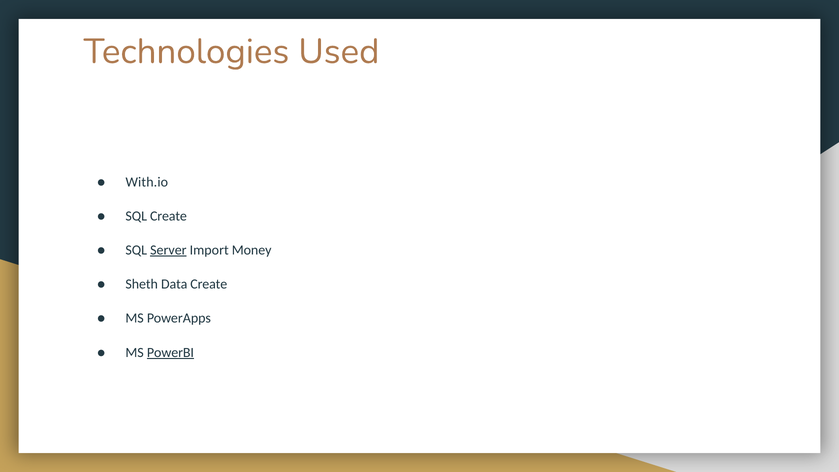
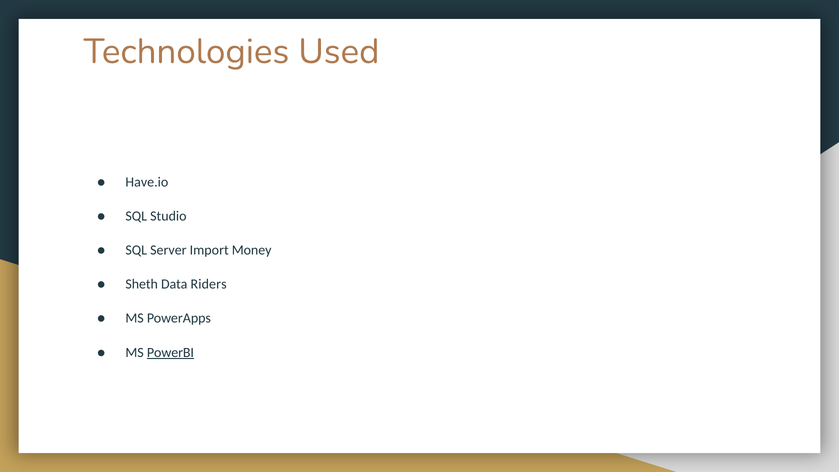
With.io: With.io -> Have.io (147, 182)
SQL Create: Create -> Studio (168, 216)
Server underline: present -> none (168, 250)
Data Create: Create -> Riders (209, 284)
